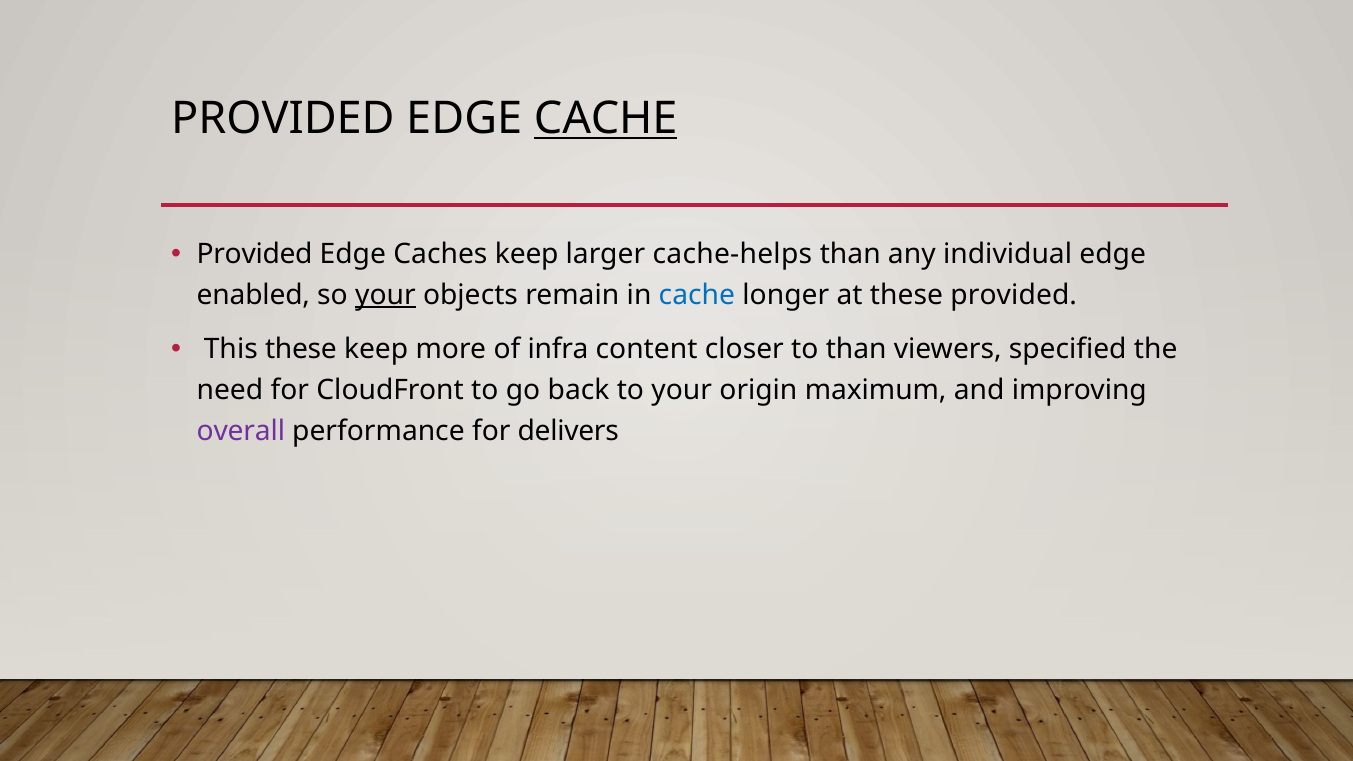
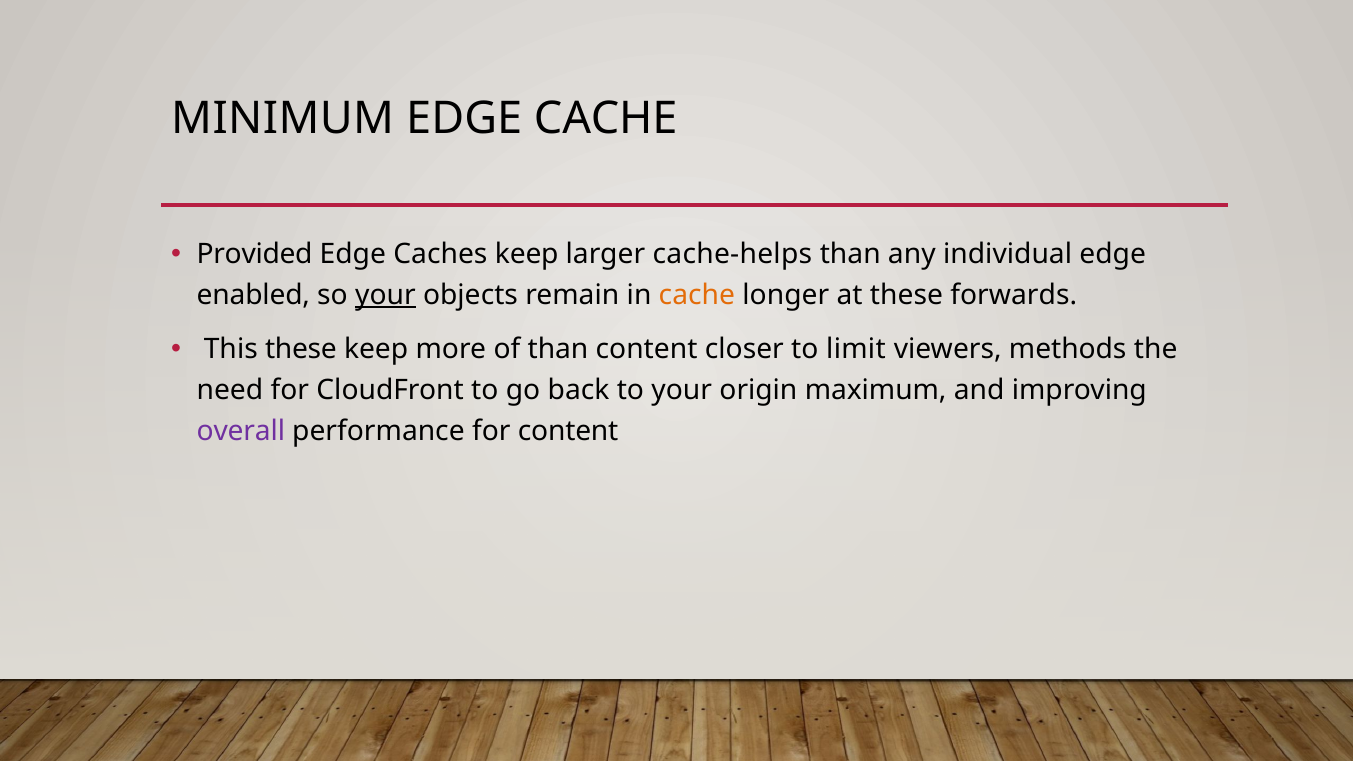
PROVIDED: PROVIDED -> MINIMUM (283, 118)
CACHE underline: present -> none (606, 118)
cache colour: blue -> orange (697, 295)
these provided: provided -> forwards (1014, 295)
of infra: infra -> than (558, 350)
to than: than -> limit (856, 350)
specified: specified -> methods (1068, 350)
for delivers: delivers -> content (568, 431)
